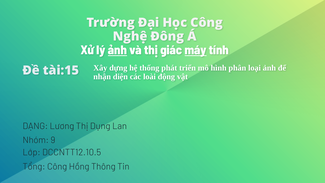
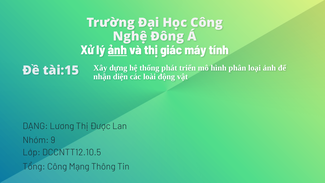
máy underline: present -> none (196, 50)
Dụng: Dụng -> Được (100, 126)
Hồng: Hồng -> Mạng (79, 167)
